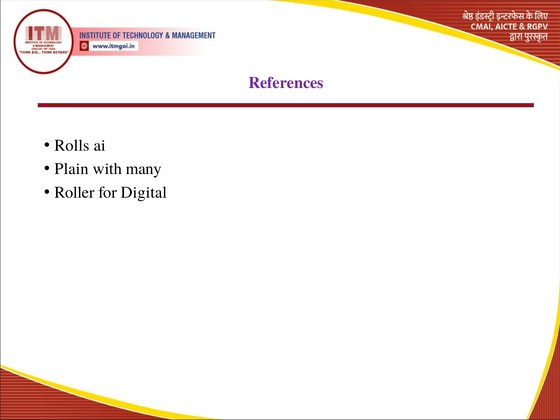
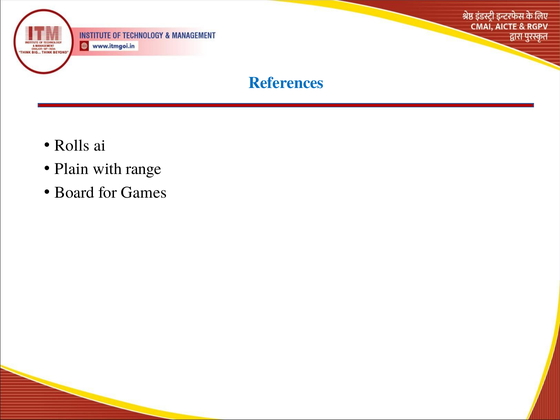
References colour: purple -> blue (286, 83)
many: many -> range (144, 169)
Roller: Roller -> Board (74, 192)
Digital: Digital -> Games (144, 192)
